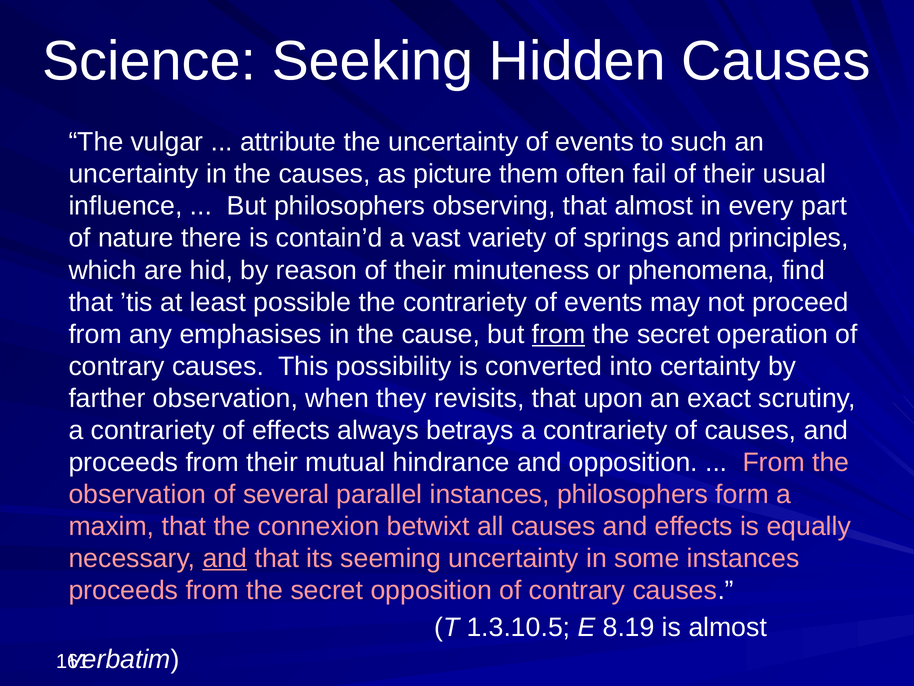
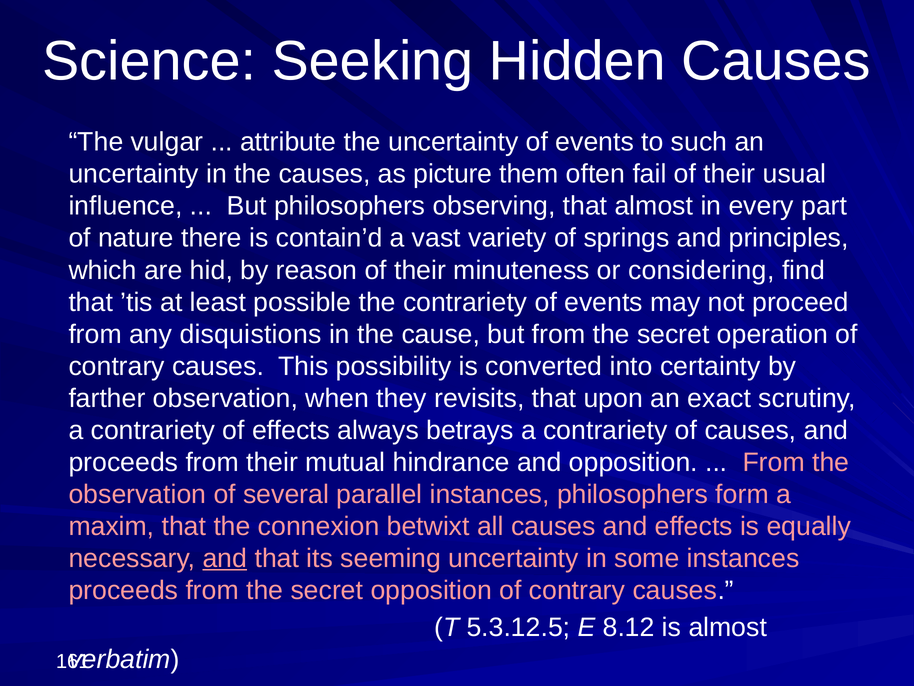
phenomena: phenomena -> considering (701, 270)
emphasises: emphasises -> disquistions (250, 334)
from underline: present -> none (559, 334)
1.3.10.5: 1.3.10.5 -> 5.3.12.5 (518, 627)
8.19: 8.19 -> 8.12 (629, 627)
